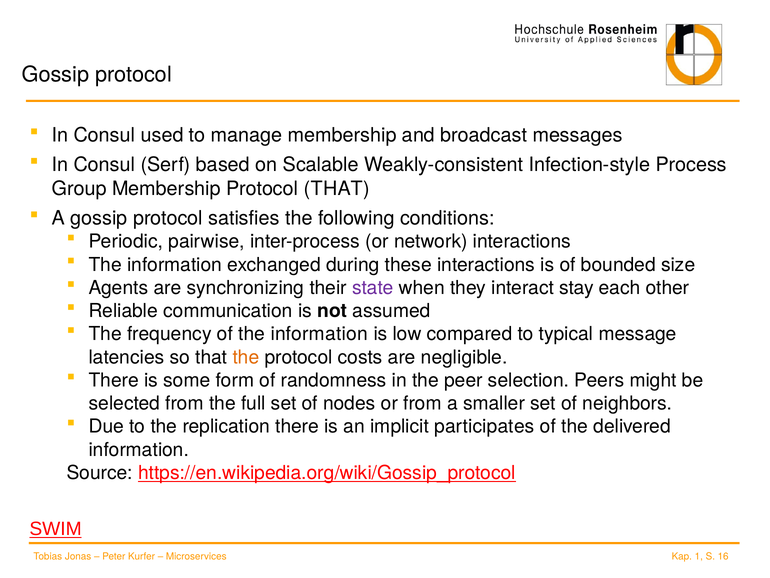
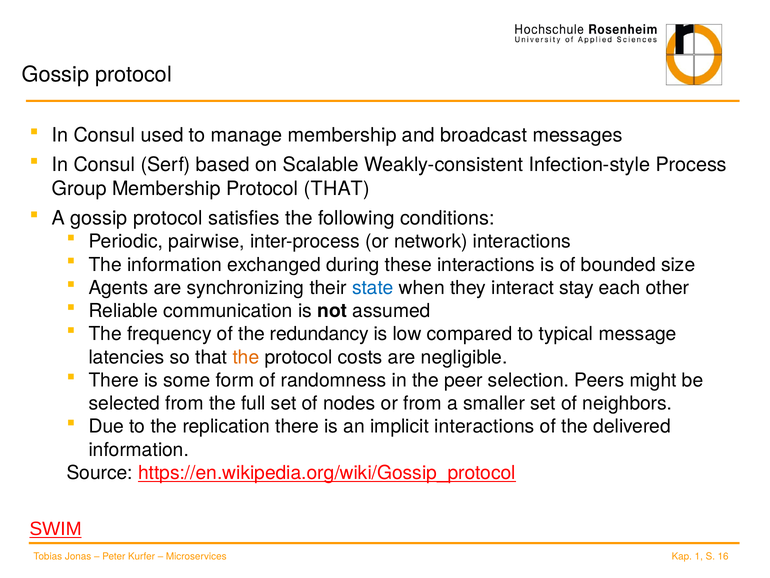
state colour: purple -> blue (373, 288)
of the information: information -> redundancy (319, 334)
implicit participates: participates -> interactions (484, 426)
